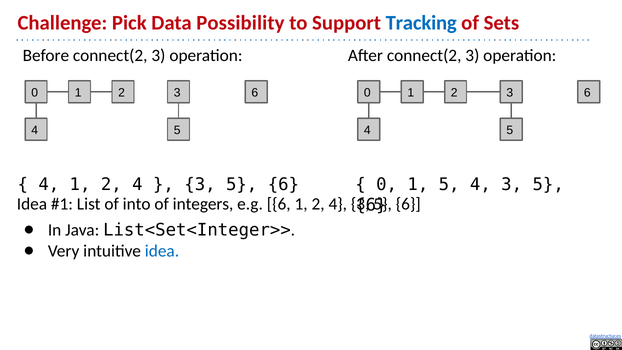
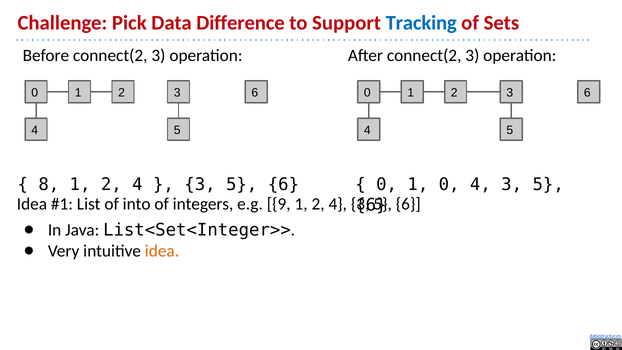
Possibility: Possibility -> Difference (241, 23)
4: 4 -> 8 (49, 184)
1 5: 5 -> 0 (449, 184)
e.g 6: 6 -> 9 (279, 204)
idea colour: blue -> orange (162, 251)
